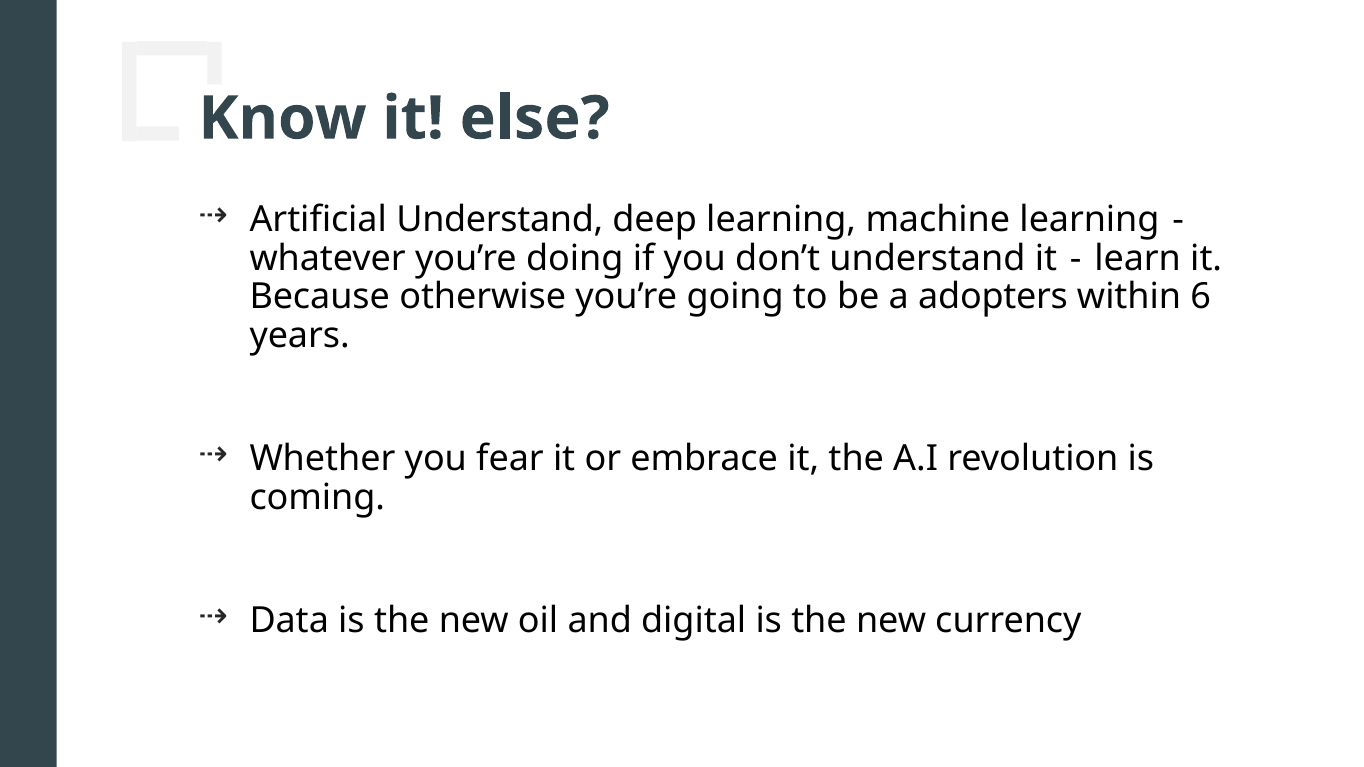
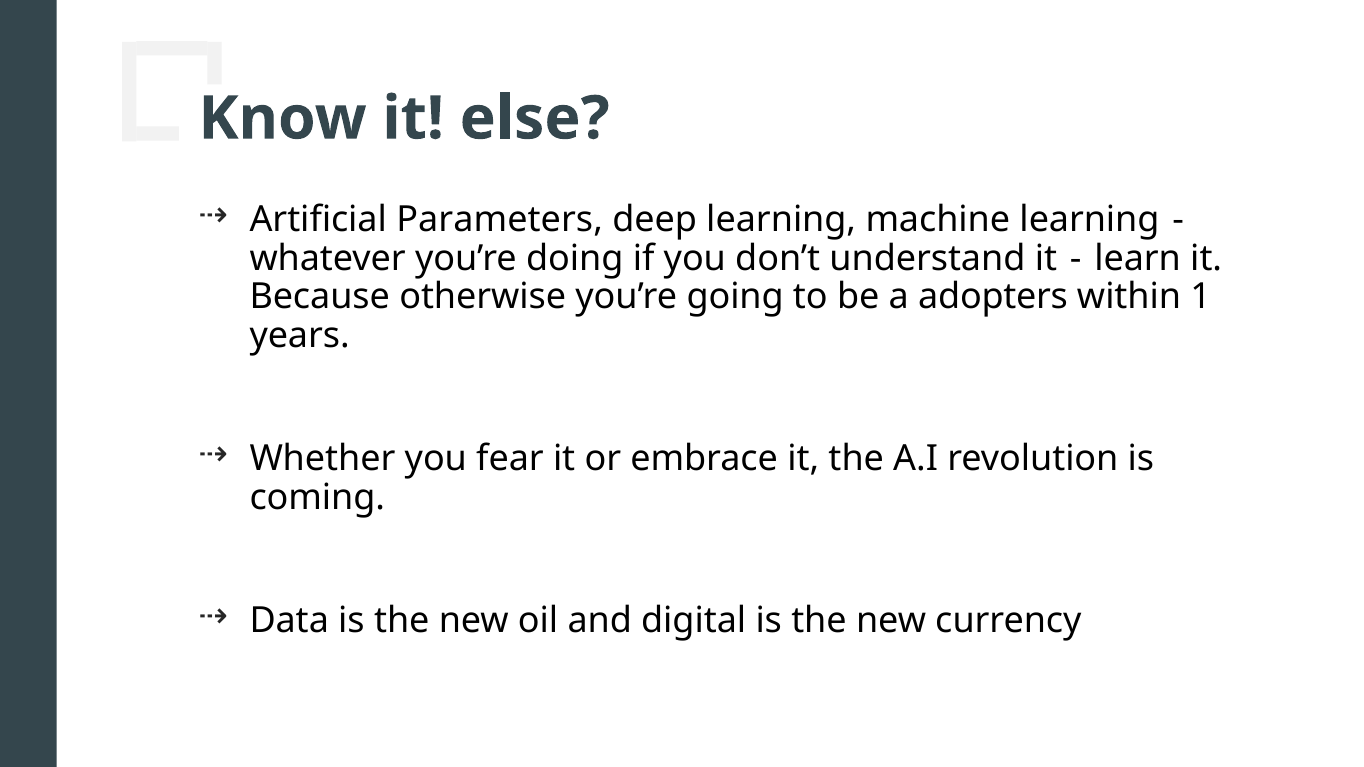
Artificial Understand: Understand -> Parameters (500, 219)
6: 6 -> 1 (1201, 297)
